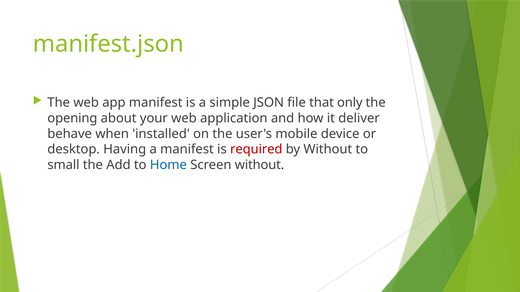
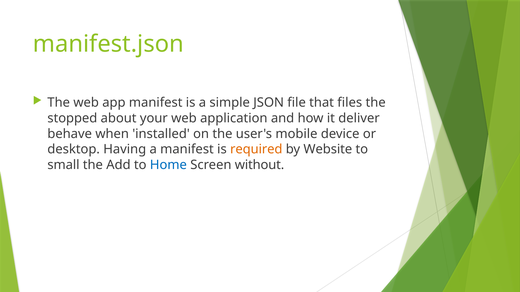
only: only -> files (350, 103)
opening: opening -> stopped (72, 118)
required colour: red -> orange (256, 150)
by Without: Without -> Website (328, 150)
